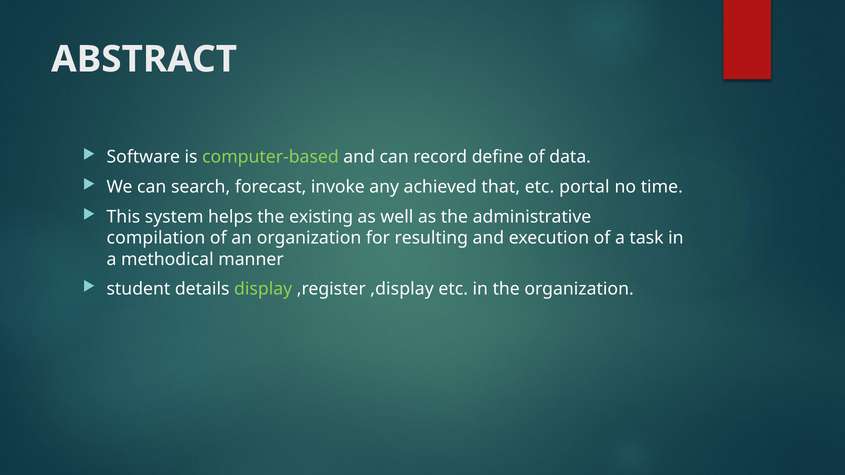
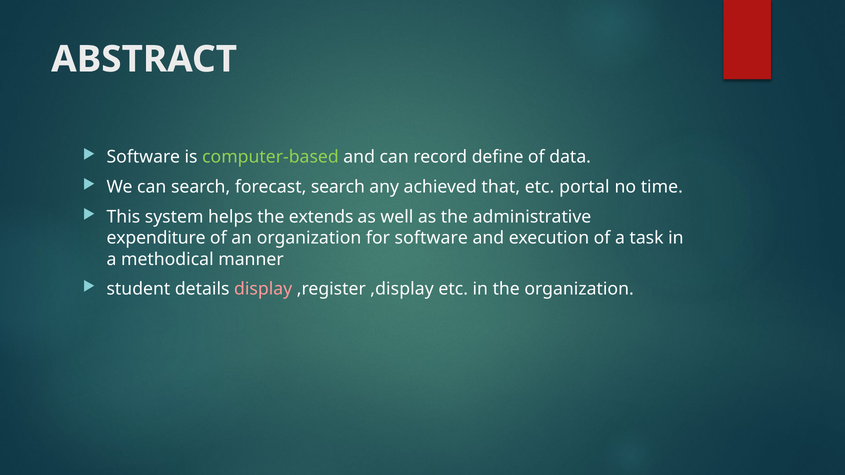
forecast invoke: invoke -> search (338, 187)
existing: existing -> extends (321, 217)
compilation: compilation -> expenditure (156, 238)
for resulting: resulting -> software (431, 238)
display colour: light green -> pink (263, 289)
